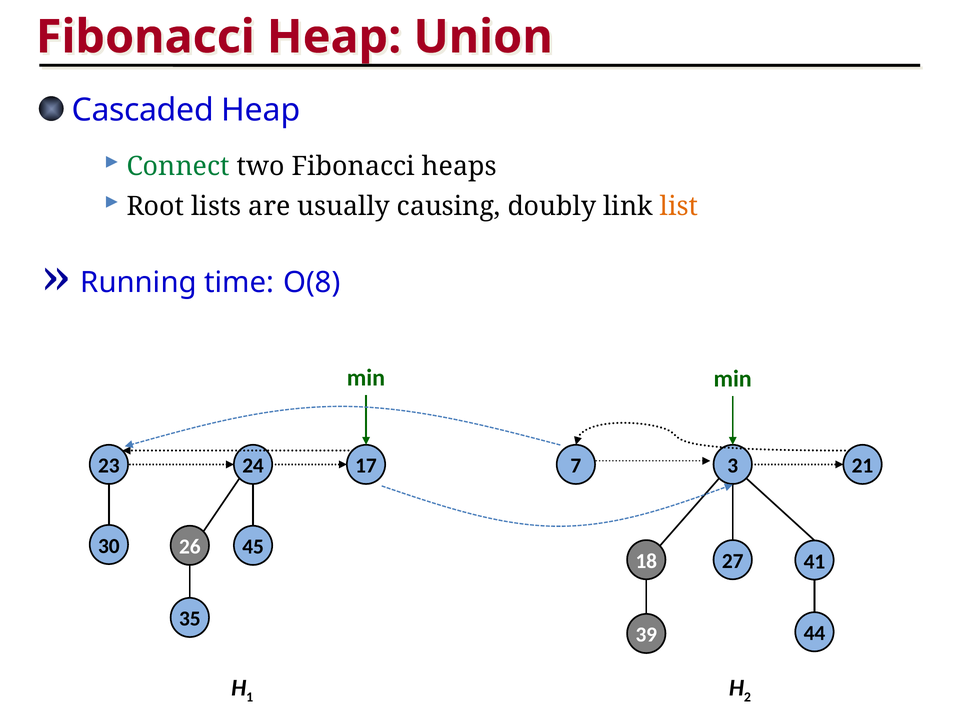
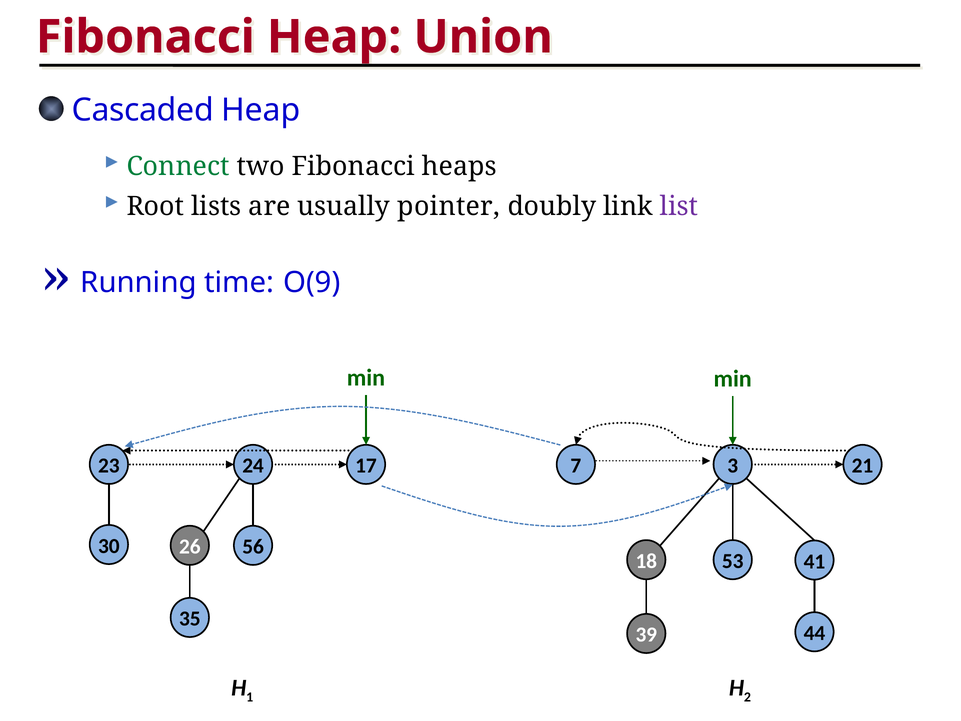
causing: causing -> pointer (449, 206)
list colour: orange -> purple (679, 206)
O(8: O(8 -> O(9 (312, 282)
45: 45 -> 56 (253, 547)
27: 27 -> 53 (733, 561)
